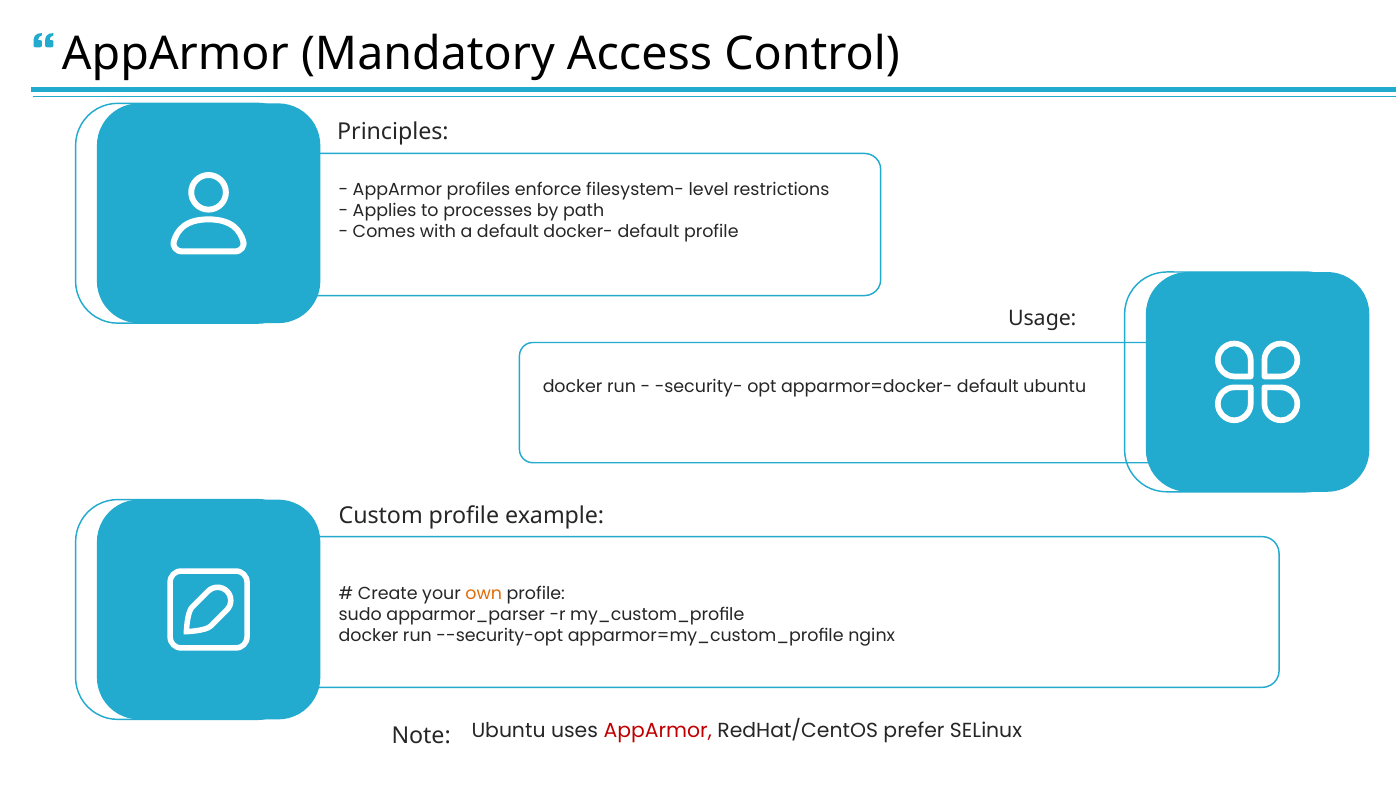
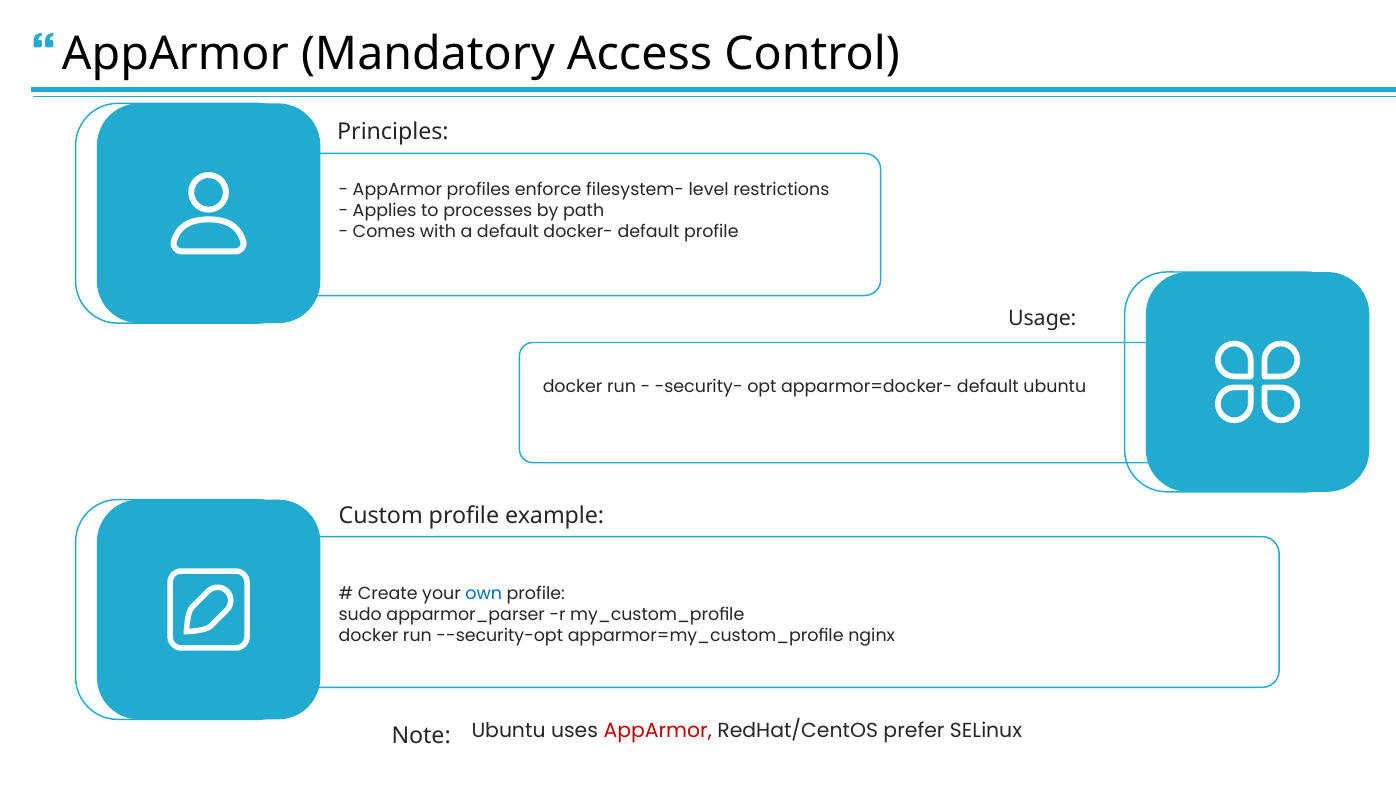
own colour: orange -> blue (484, 594)
